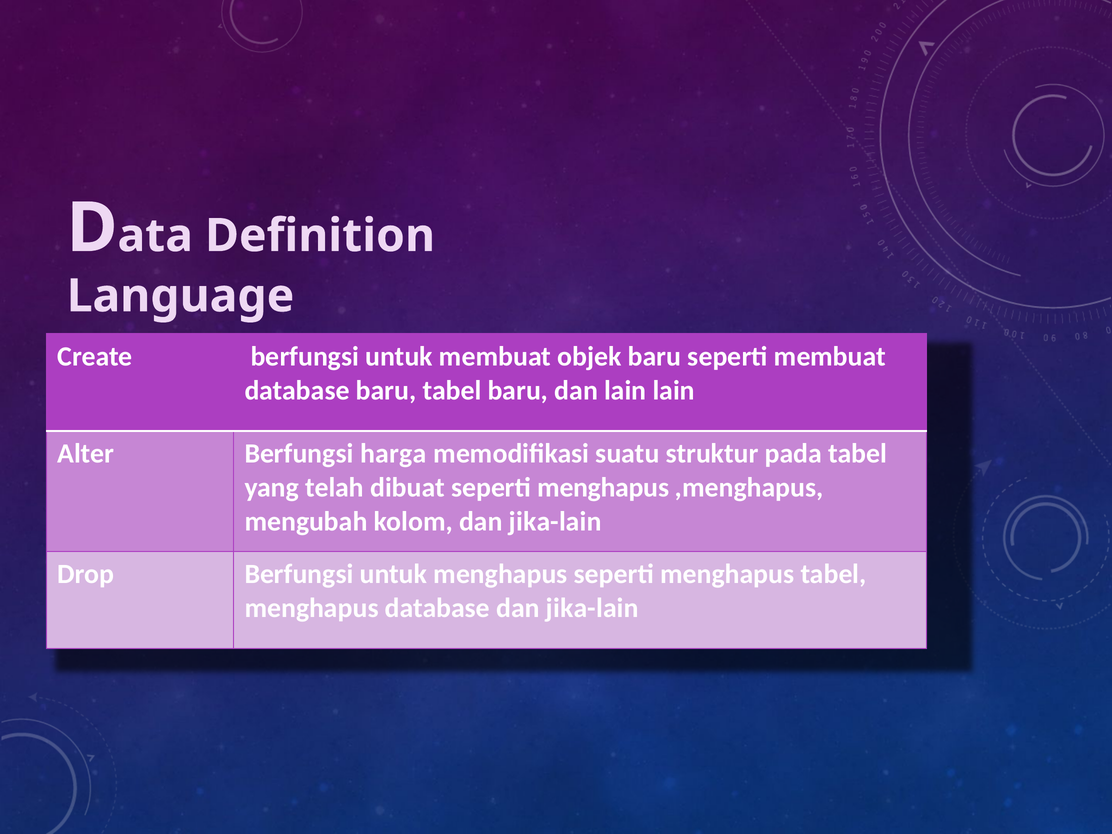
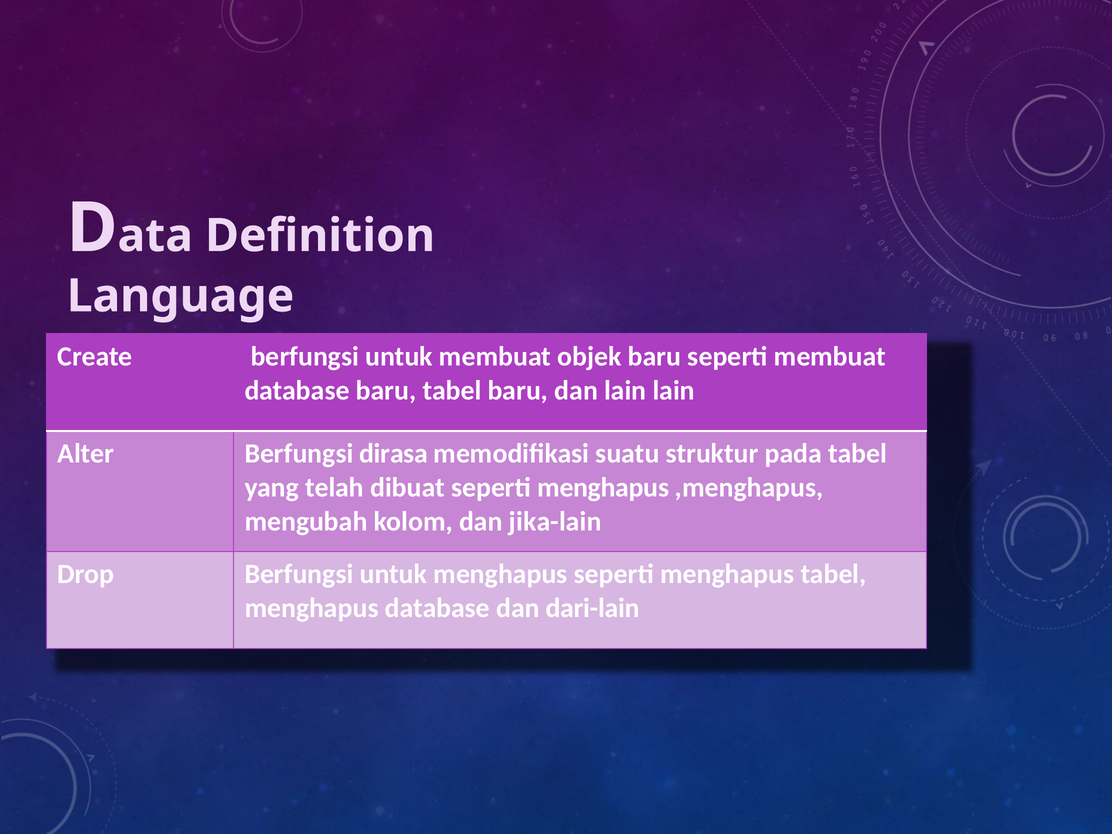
harga: harga -> dirasa (394, 454)
database dan jika-lain: jika-lain -> dari-lain (593, 608)
